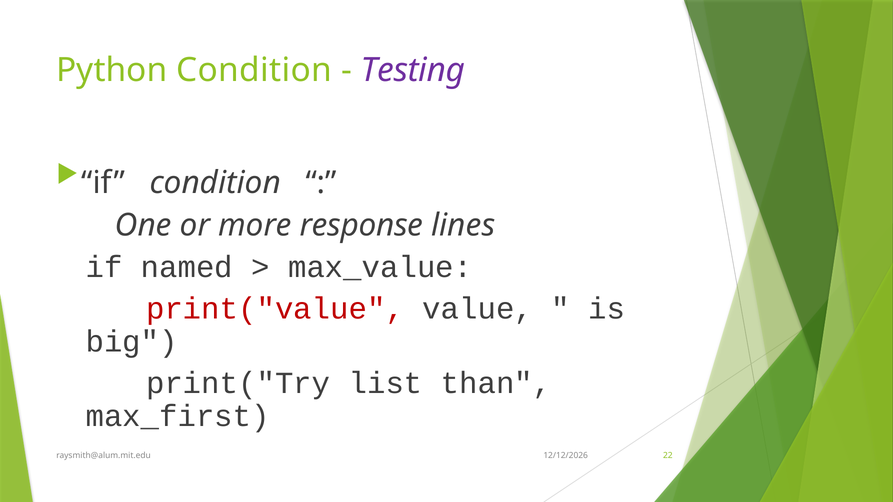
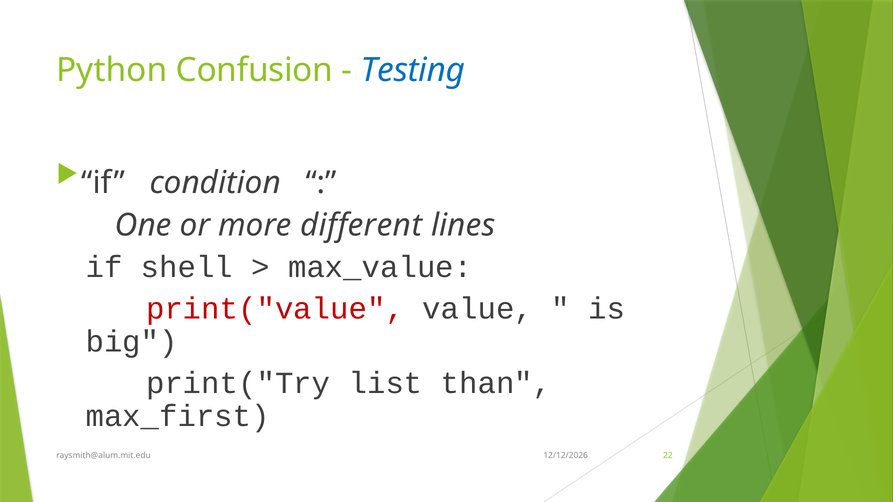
Python Condition: Condition -> Confusion (254, 70)
Testing colour: purple -> blue (413, 70)
response: response -> different (361, 225)
named: named -> shell (187, 267)
